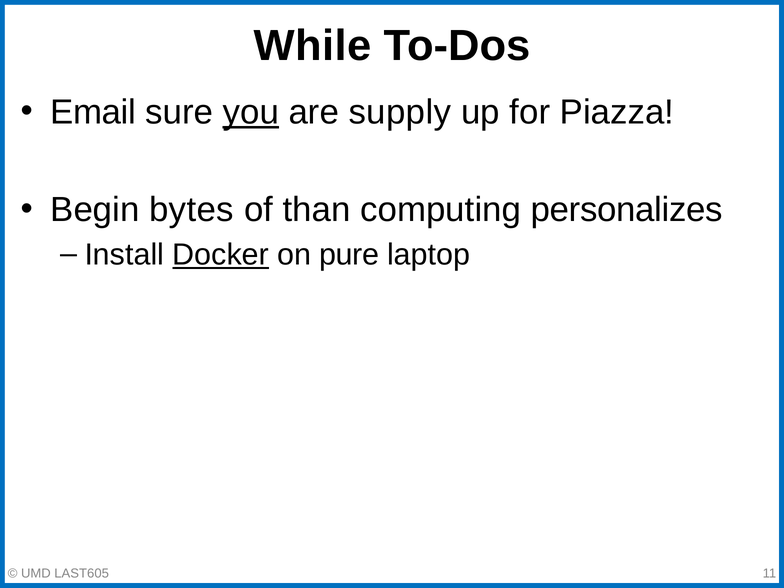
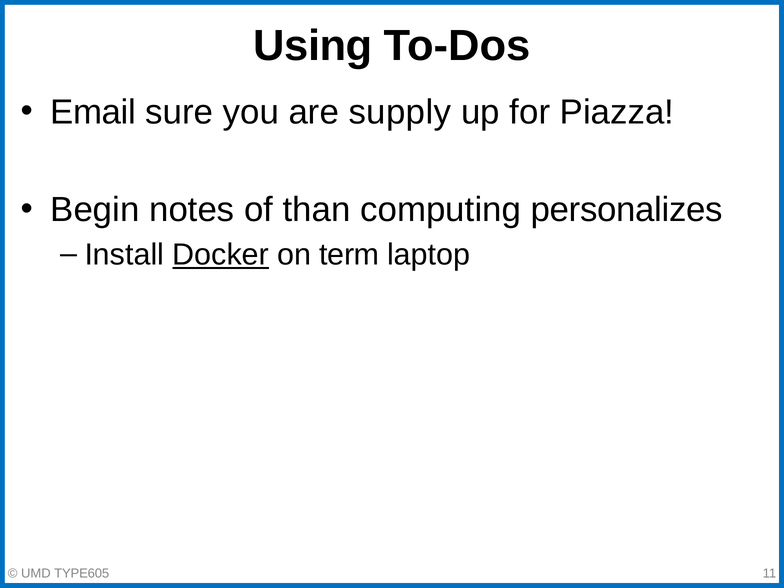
While: While -> Using (313, 46)
you underline: present -> none (251, 112)
bytes: bytes -> notes (192, 210)
pure: pure -> term (349, 255)
LAST605: LAST605 -> TYPE605 (82, 573)
